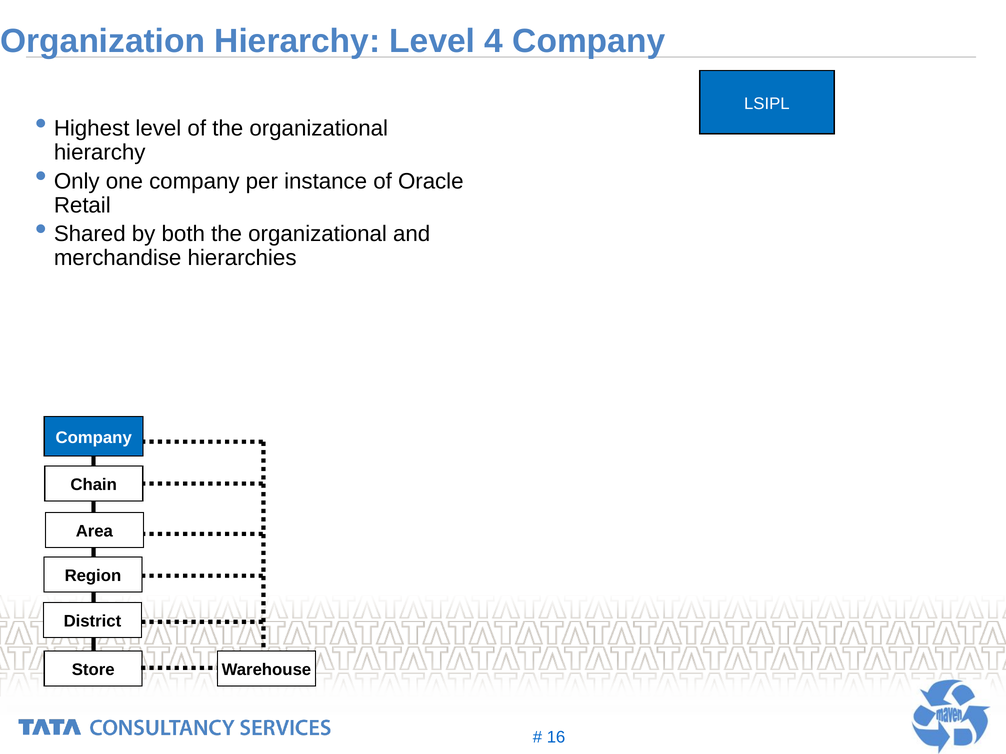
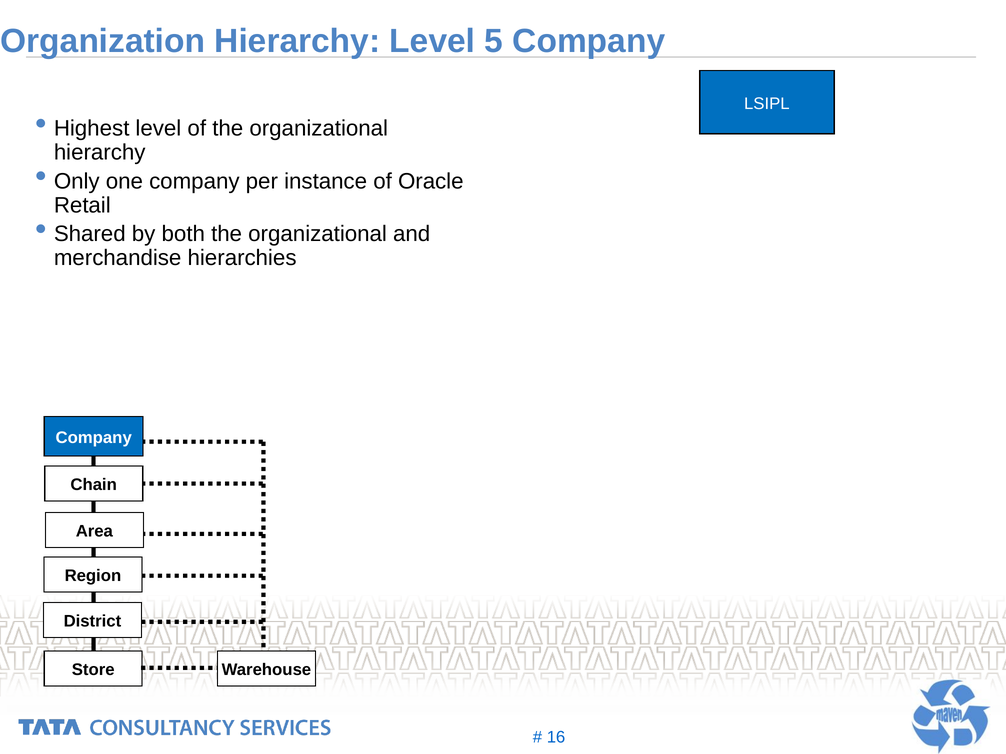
4: 4 -> 5 (494, 41)
